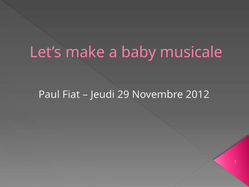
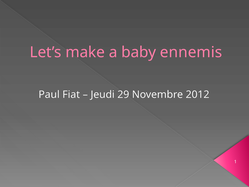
musicale: musicale -> ennemis (191, 52)
